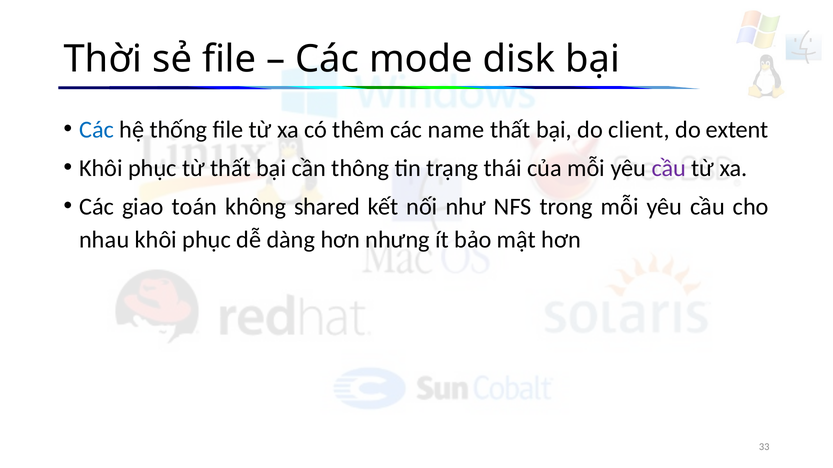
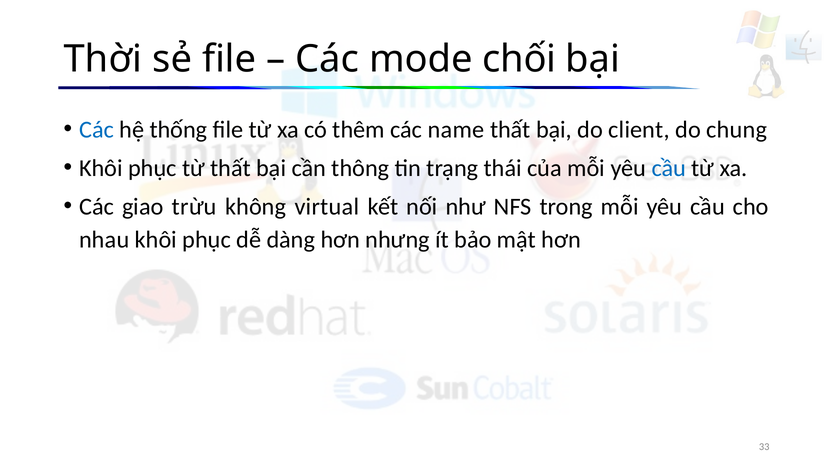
disk: disk -> chối (519, 59)
extent: extent -> chung (737, 130)
cầu colour: purple -> blue (669, 168)
toán: toán -> trừu (194, 207)
shared: shared -> virtual (327, 207)
